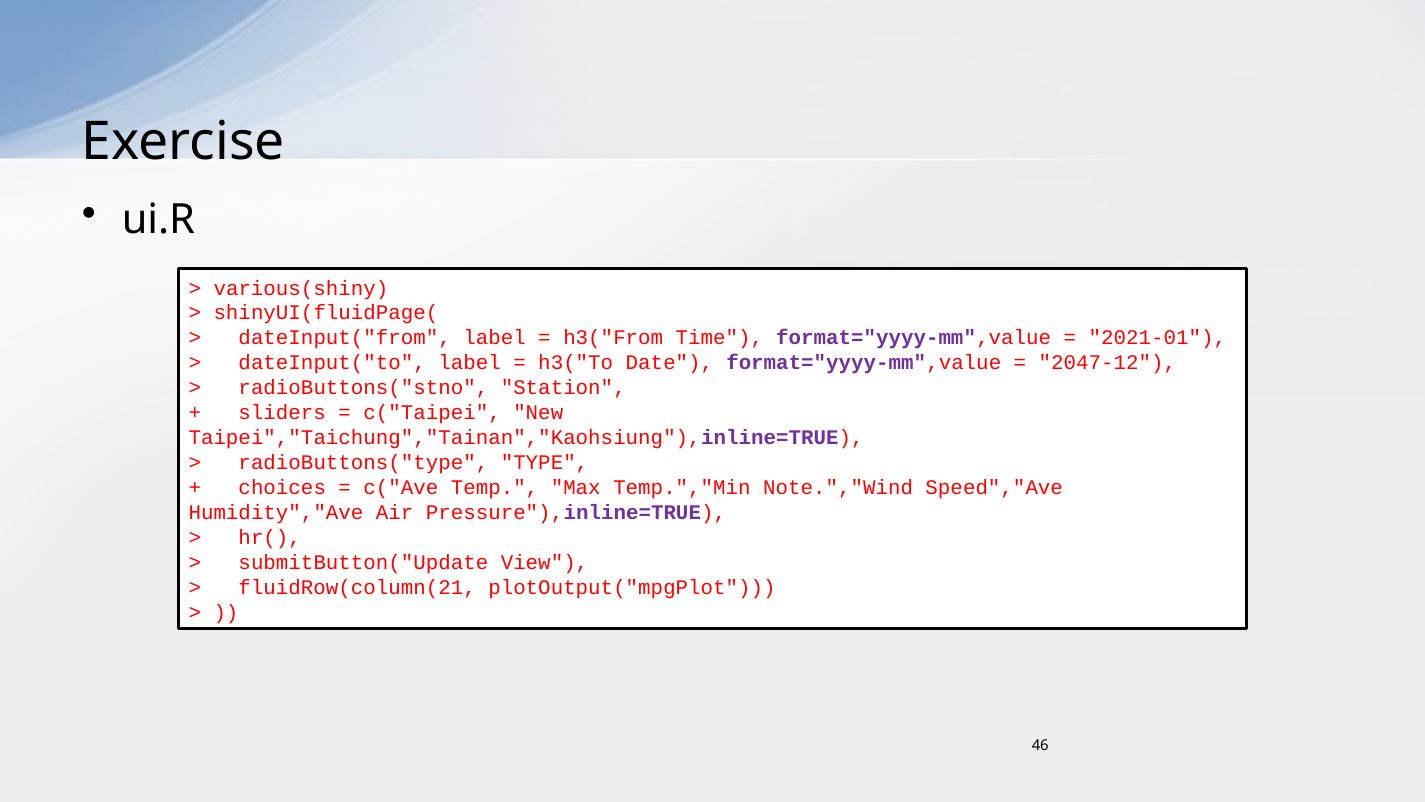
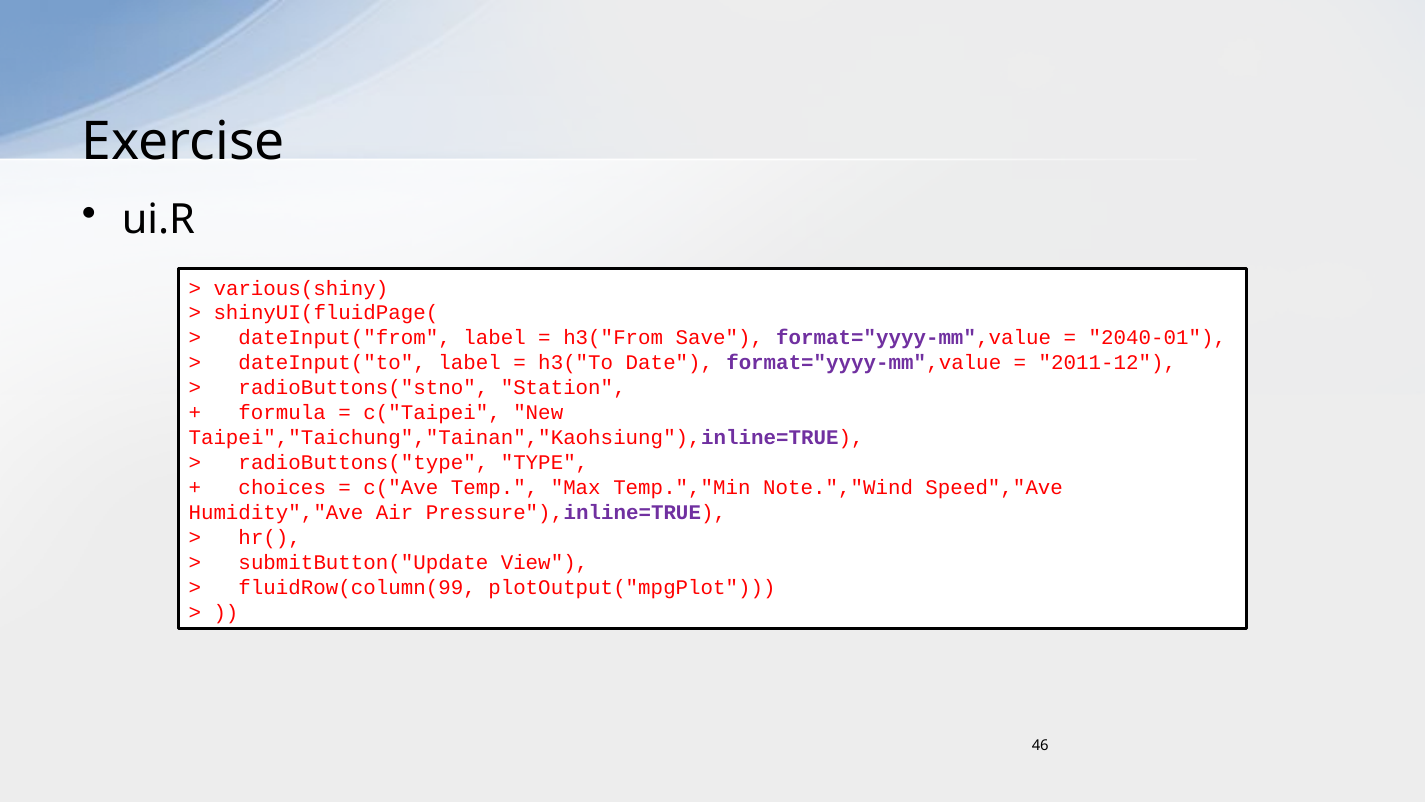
Time: Time -> Save (719, 338)
2021-01: 2021-01 -> 2040-01 (1157, 338)
2047-12: 2047-12 -> 2011-12 (1107, 363)
sliders: sliders -> formula (282, 413)
fluidRow(column(21: fluidRow(column(21 -> fluidRow(column(99 (357, 587)
